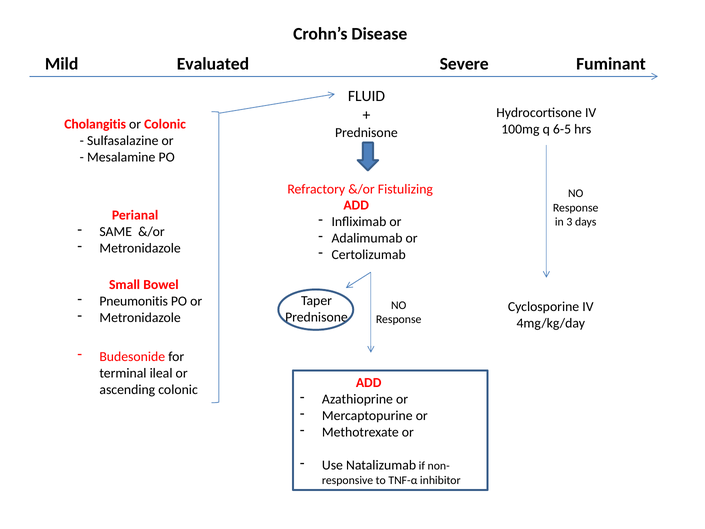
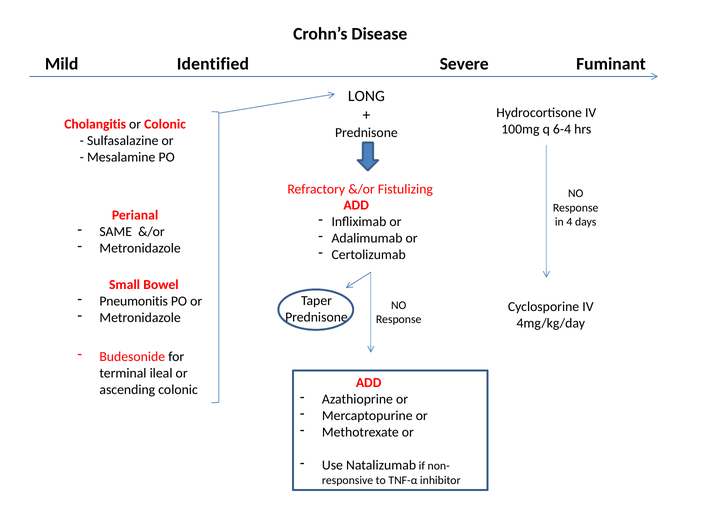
Evaluated: Evaluated -> Identified (213, 64)
FLUID: FLUID -> LONG (366, 96)
6-5: 6-5 -> 6-4 (562, 129)
3: 3 -> 4 (569, 222)
